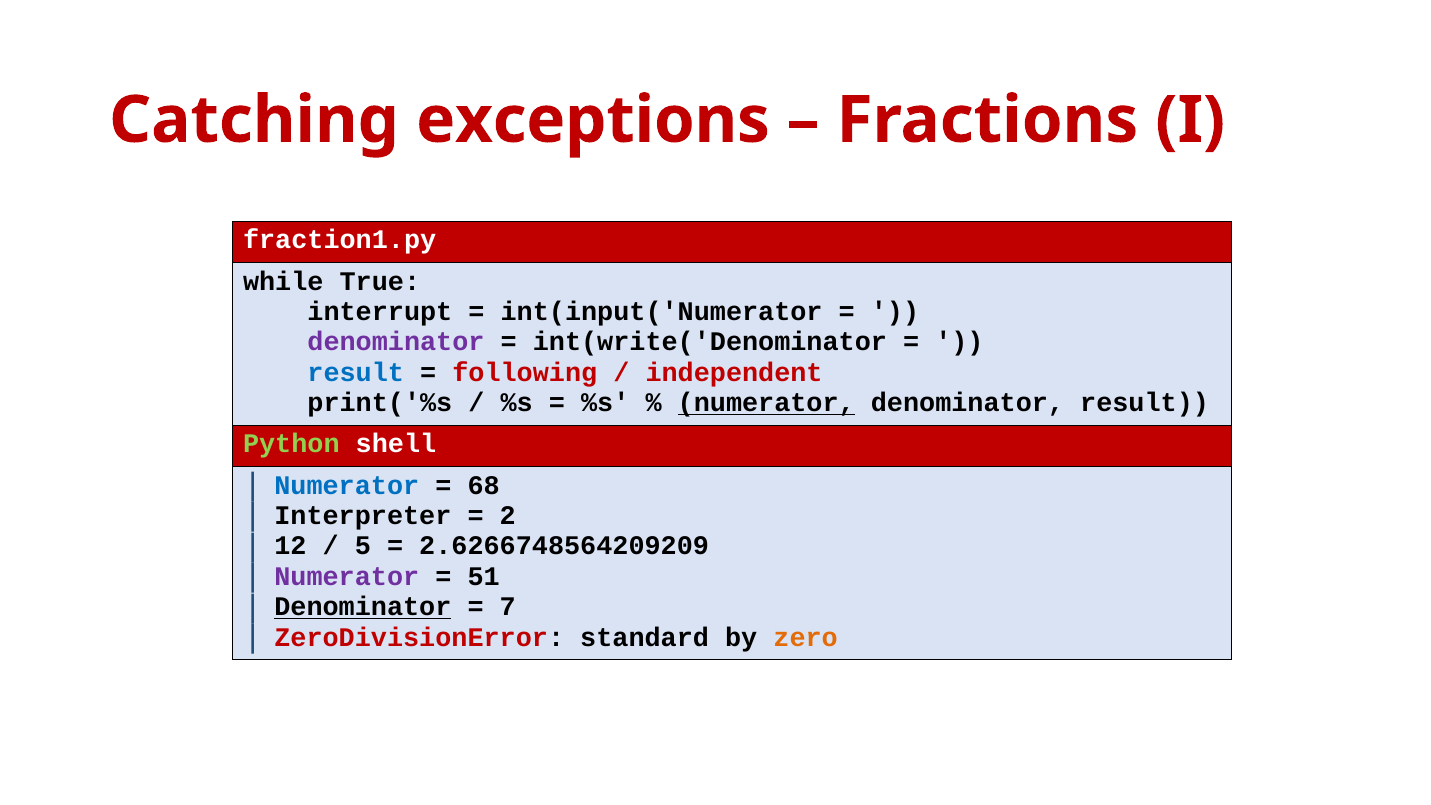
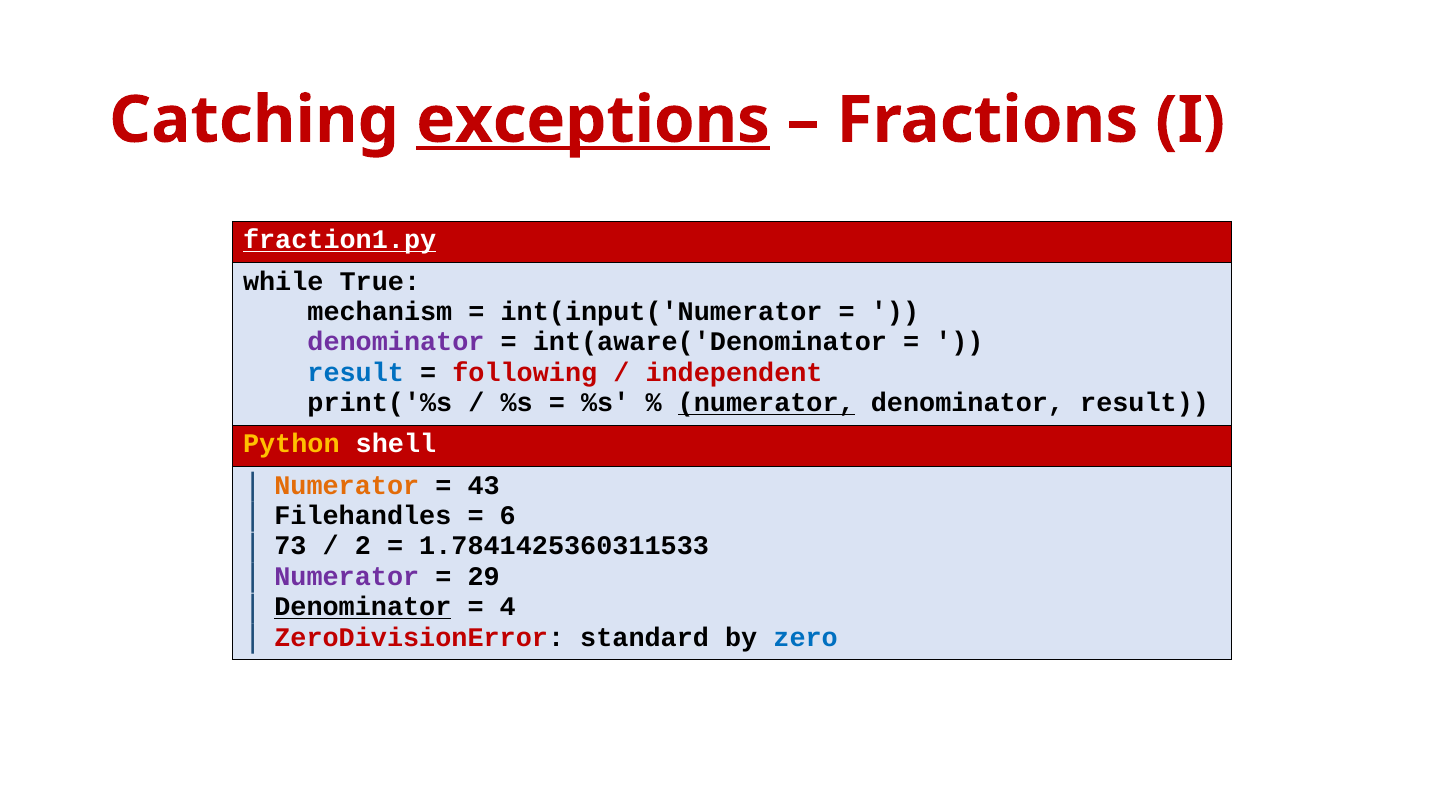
exceptions underline: none -> present (593, 120)
fraction1.py underline: none -> present (340, 240)
interrupt: interrupt -> mechanism (380, 312)
int(write('Denominator: int(write('Denominator -> int(aware('Denominator (710, 342)
Python colour: light green -> yellow (291, 444)
Numerator colour: blue -> orange (347, 485)
68: 68 -> 43 (484, 485)
Interpreter: Interpreter -> Filehandles (363, 516)
2: 2 -> 6 (508, 516)
12: 12 -> 73 (290, 546)
5: 5 -> 2 (363, 546)
2.6266748564209209: 2.6266748564209209 -> 1.7841425360311533 (564, 546)
51: 51 -> 29 (484, 576)
7: 7 -> 4 (508, 607)
zero colour: orange -> blue (806, 637)
